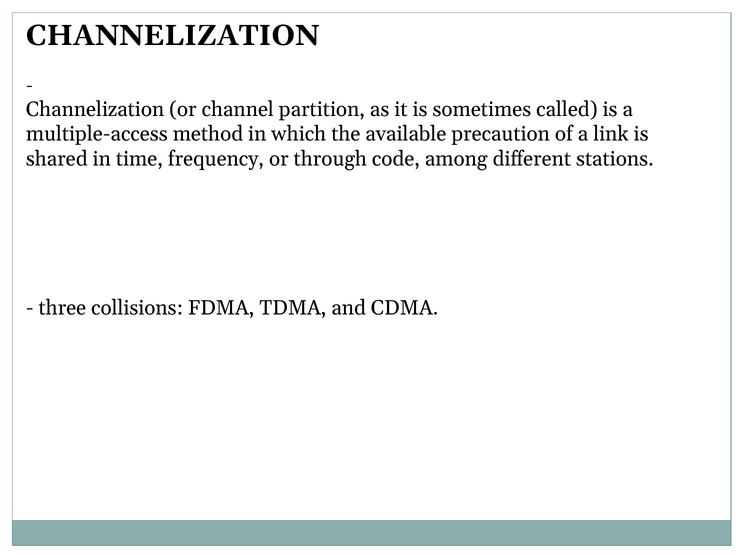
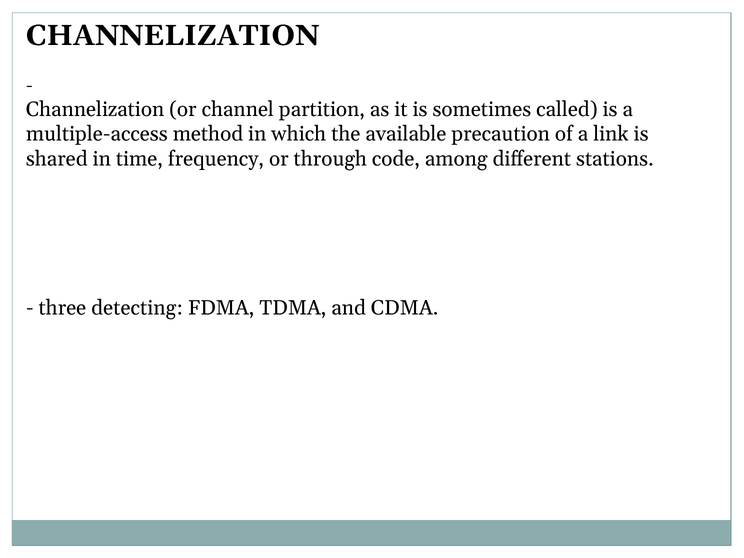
collisions: collisions -> detecting (137, 308)
